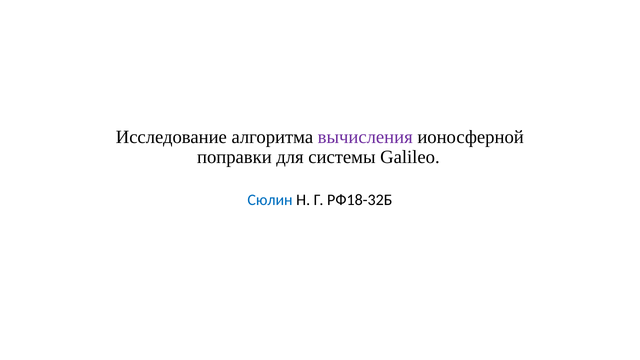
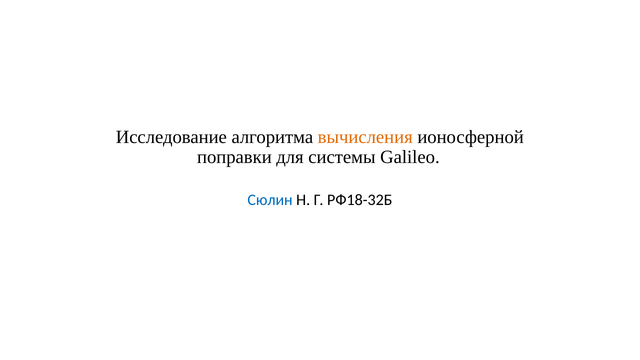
вычисления colour: purple -> orange (365, 137)
